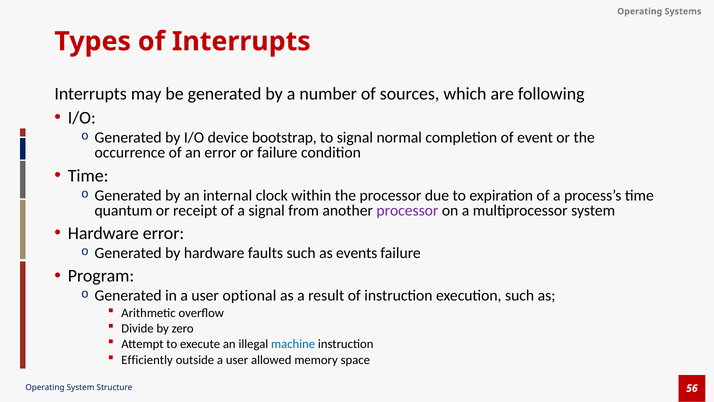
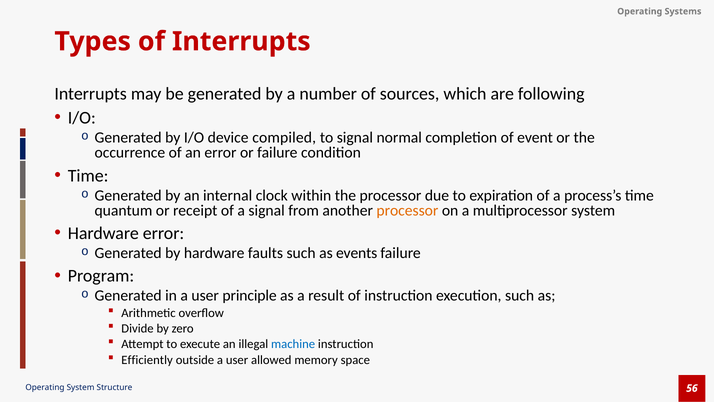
bootstrap: bootstrap -> compiled (284, 137)
processor colour: purple -> orange (407, 210)
optional: optional -> principle (250, 295)
